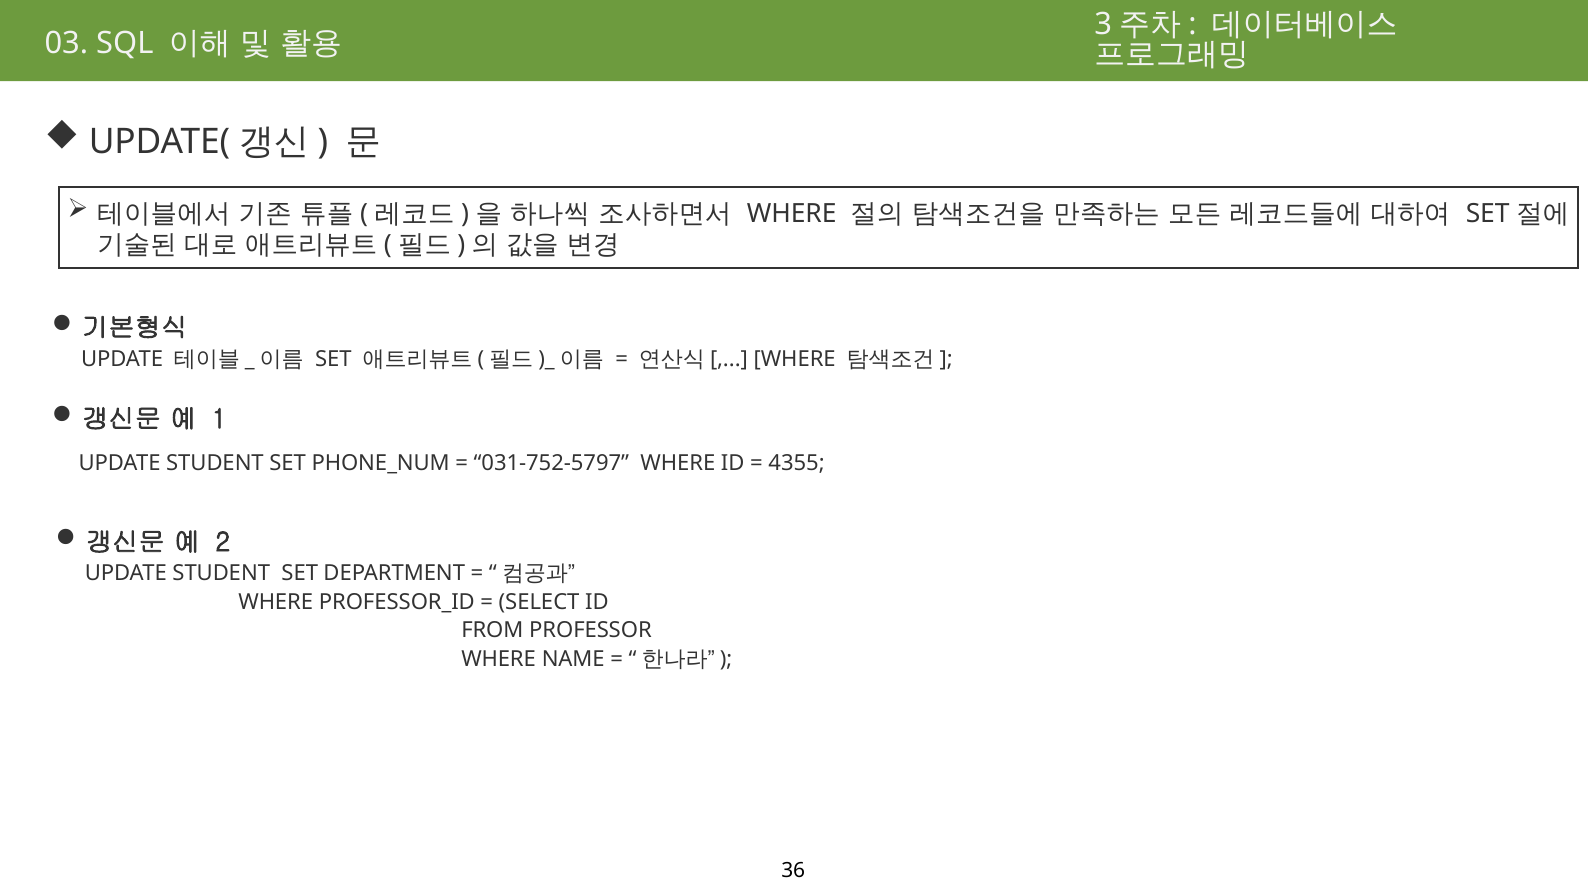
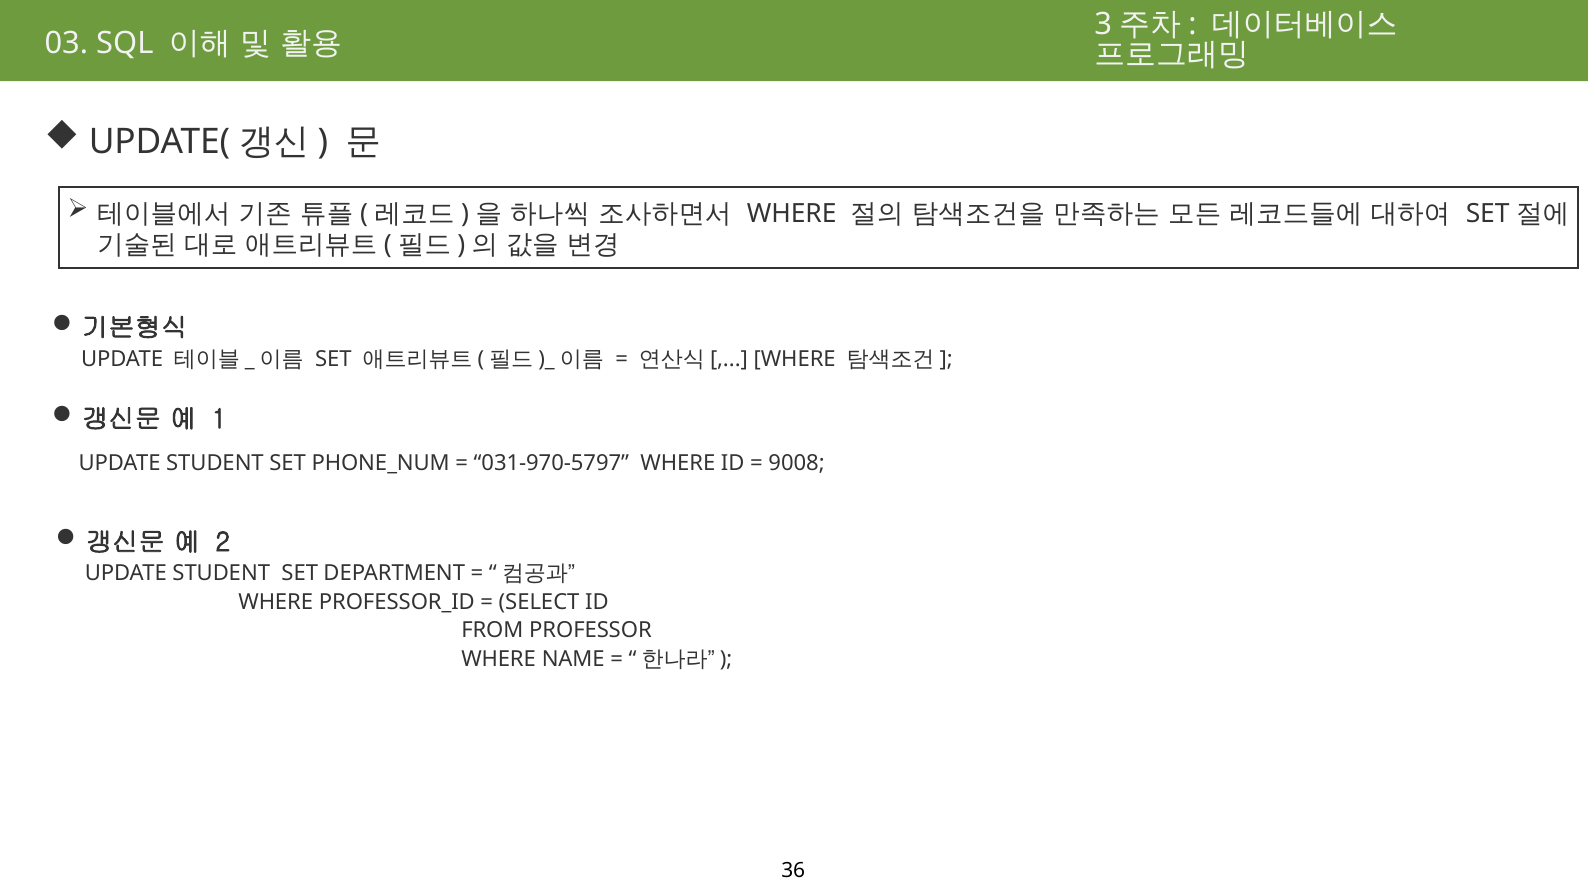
031-752-5797: 031-752-5797 -> 031-970-5797 (551, 463)
4355: 4355 -> 9008 (797, 463)
